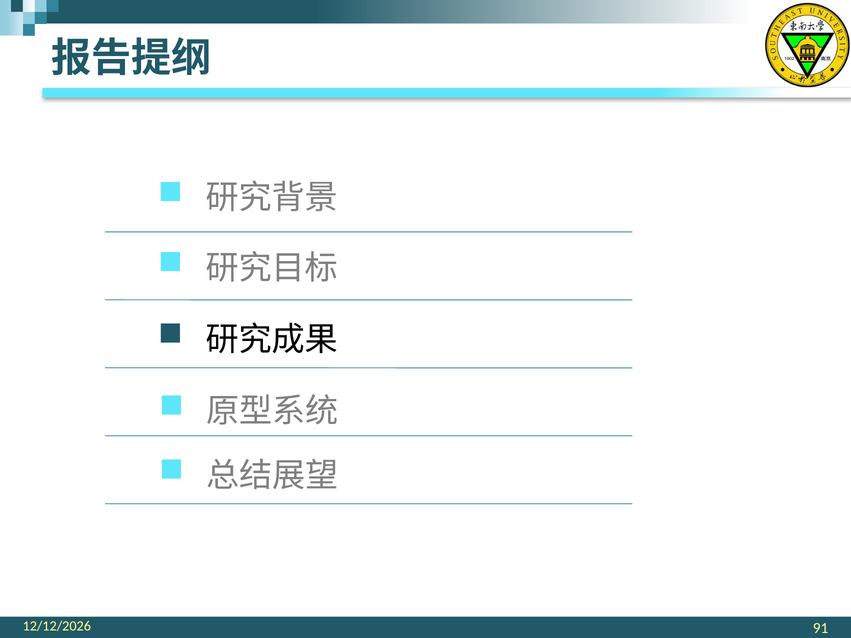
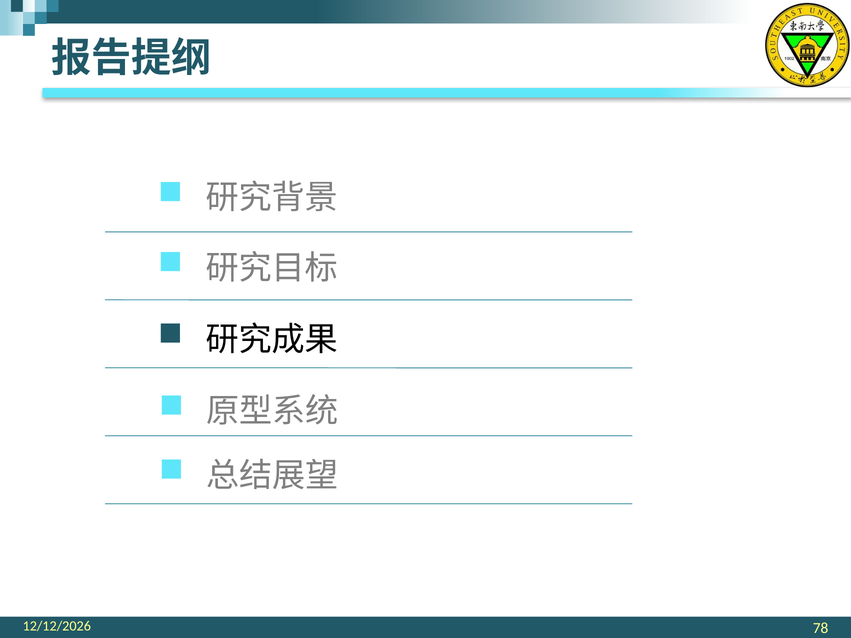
91: 91 -> 78 (821, 629)
